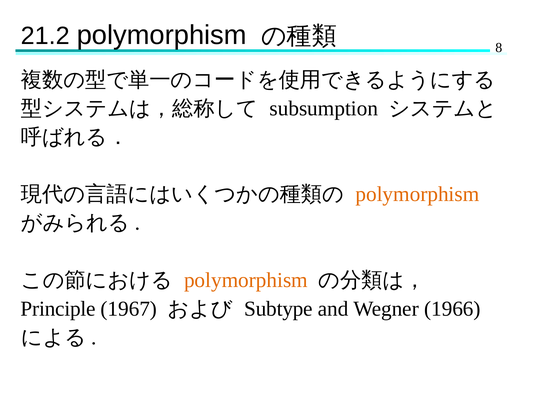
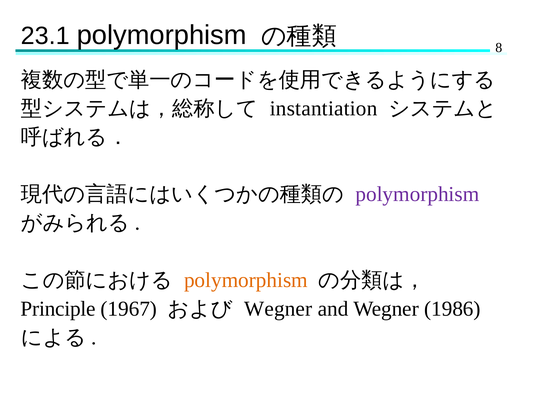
21.2: 21.2 -> 23.1 (45, 36)
subsumption: subsumption -> instantiation (324, 108)
polymorphism colour: orange -> purple (417, 194)
Subtype: Subtype -> Wegner (278, 309)
1966: 1966 -> 1986 (452, 309)
